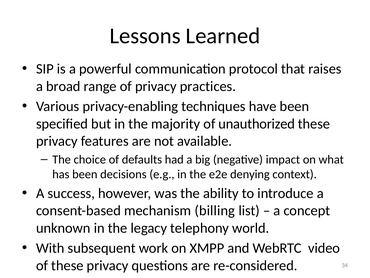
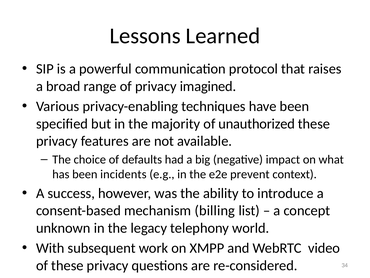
practices: practices -> imagined (208, 86)
decisions: decisions -> incidents (123, 174)
denying: denying -> prevent (250, 174)
